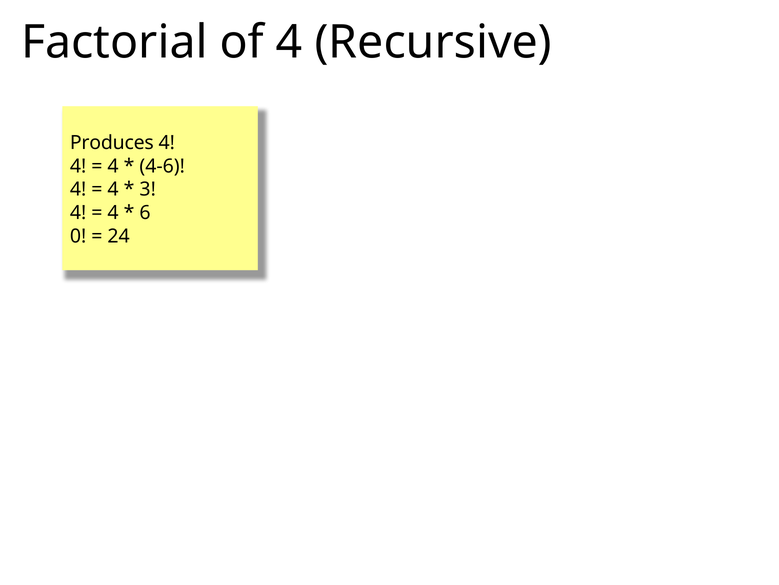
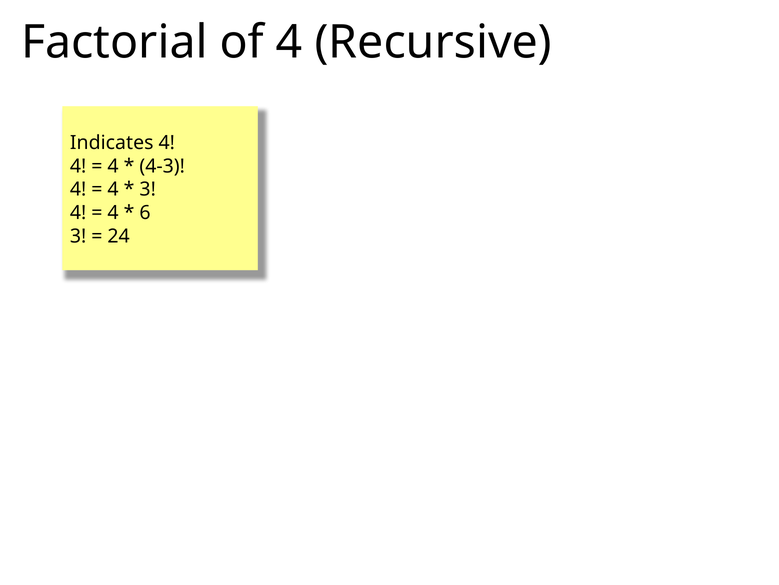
Produces: Produces -> Indicates (112, 143)
4-6: 4-6 -> 4-3 (162, 166)
0: 0 -> 3 (78, 236)
